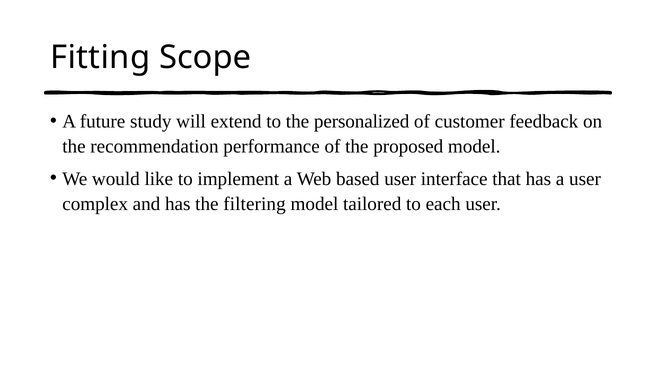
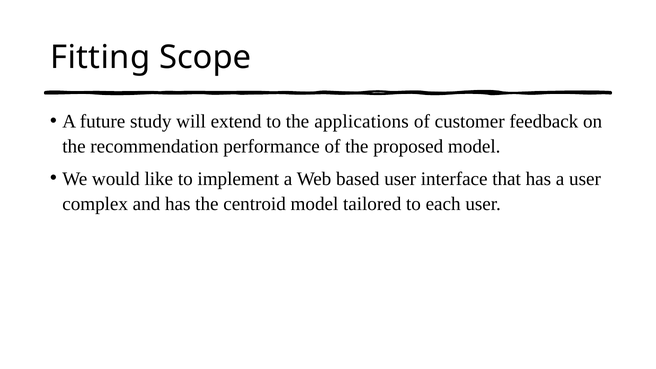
personalized: personalized -> applications (361, 121)
filtering: filtering -> centroid (255, 204)
